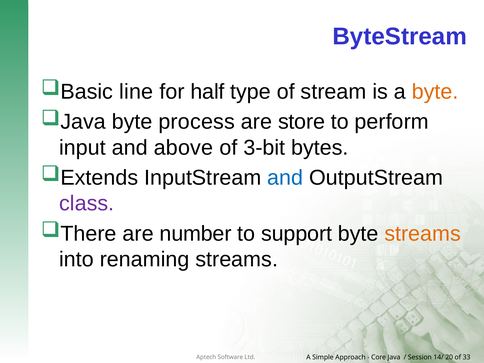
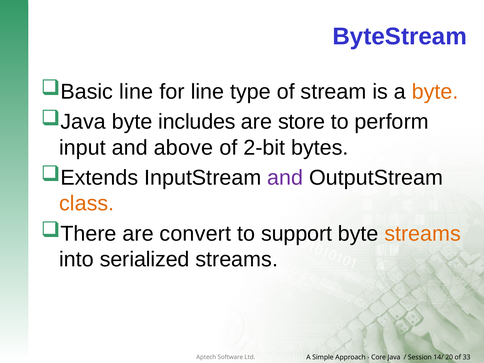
for half: half -> line (207, 92)
process: process -> includes (197, 122)
3-bit: 3-bit -> 2-bit (264, 148)
and colour: blue -> purple (285, 178)
class colour: purple -> orange (87, 204)
number: number -> convert (195, 234)
renaming: renaming -> serialized (145, 259)
